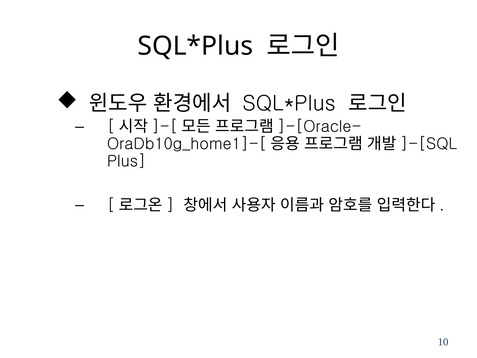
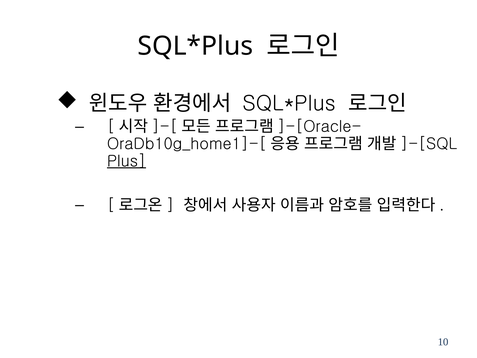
Plus underline: none -> present (127, 161)
